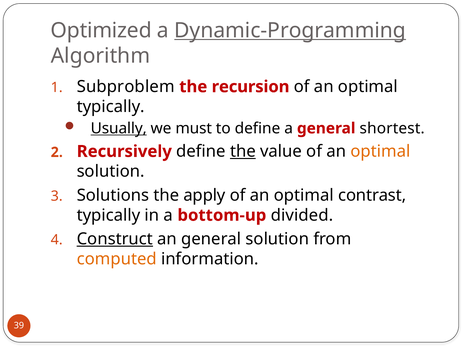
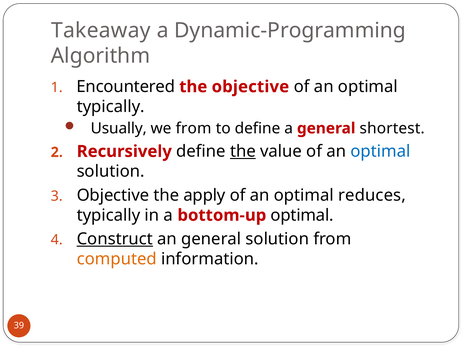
Optimized: Optimized -> Takeaway (101, 30)
Dynamic-Programming underline: present -> none (290, 30)
Subproblem: Subproblem -> Encountered (126, 87)
the recursion: recursion -> objective (250, 87)
Usually underline: present -> none (119, 128)
we must: must -> from (194, 128)
optimal colour: orange -> blue (381, 151)
Solutions: Solutions -> Objective (113, 195)
contrast: contrast -> reduces (372, 195)
bottom-up divided: divided -> optimal (302, 215)
